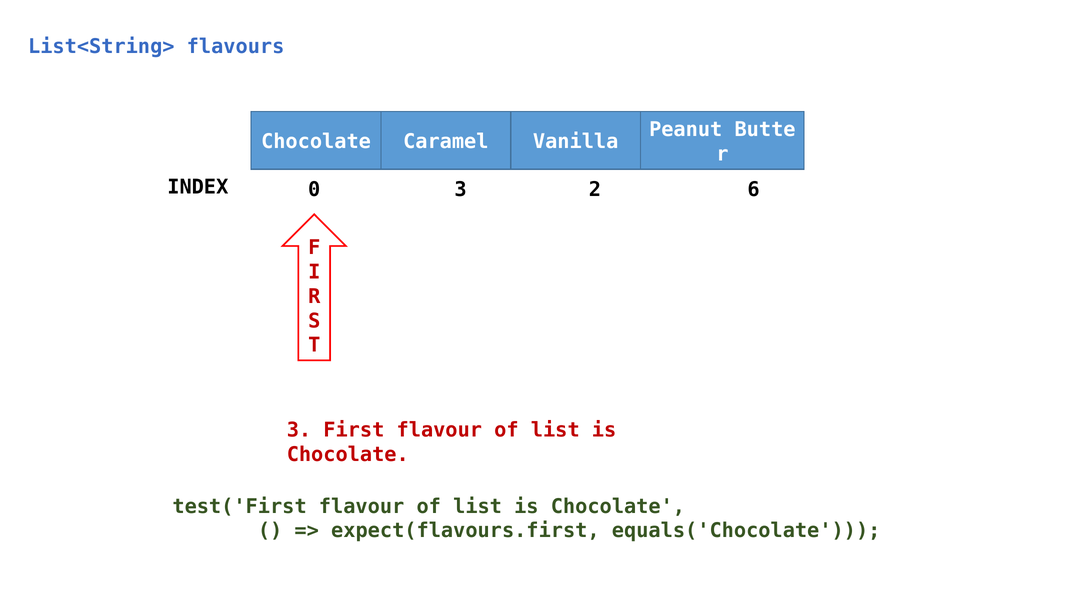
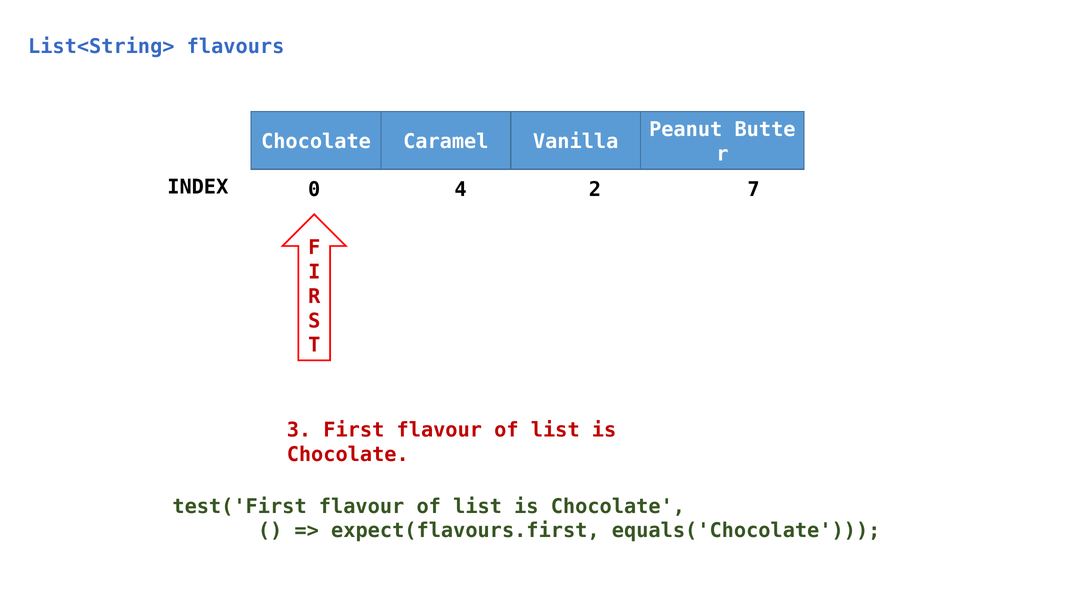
0 3: 3 -> 4 (461, 190)
6: 6 -> 7 (754, 190)
